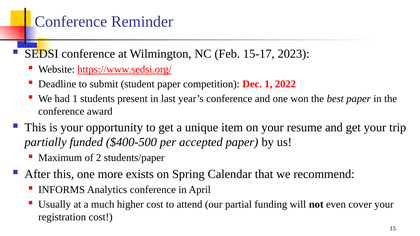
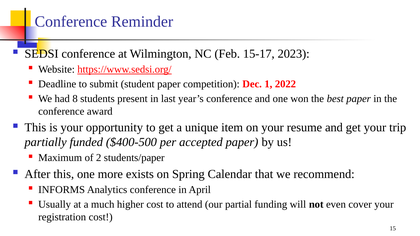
had 1: 1 -> 8 (75, 99)
